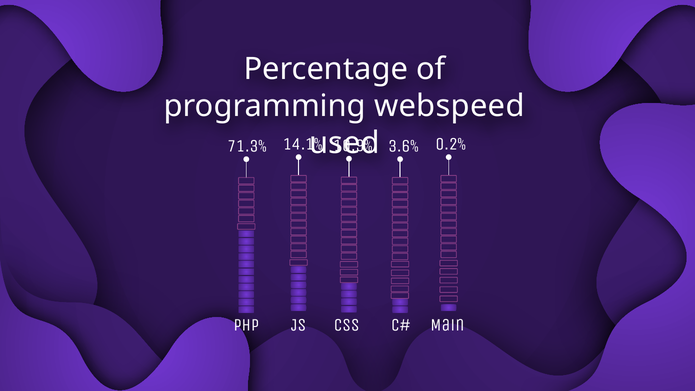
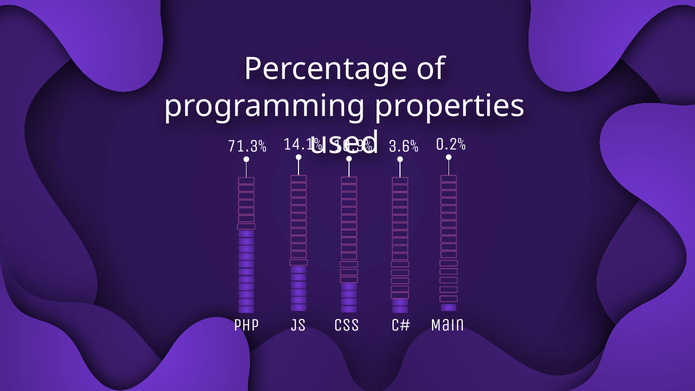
webspeed: webspeed -> properties (450, 106)
